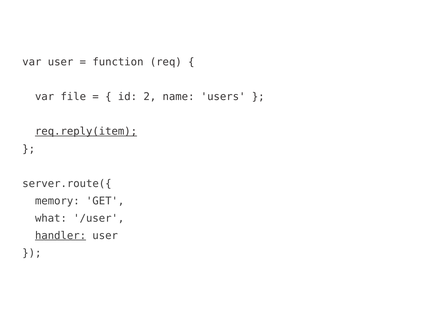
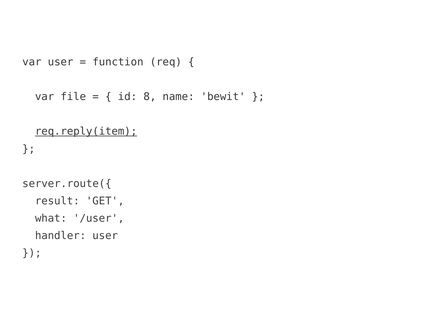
2: 2 -> 8 (150, 97)
users: users -> bewit (223, 97)
memory: memory -> result (57, 201)
handler underline: present -> none (61, 236)
